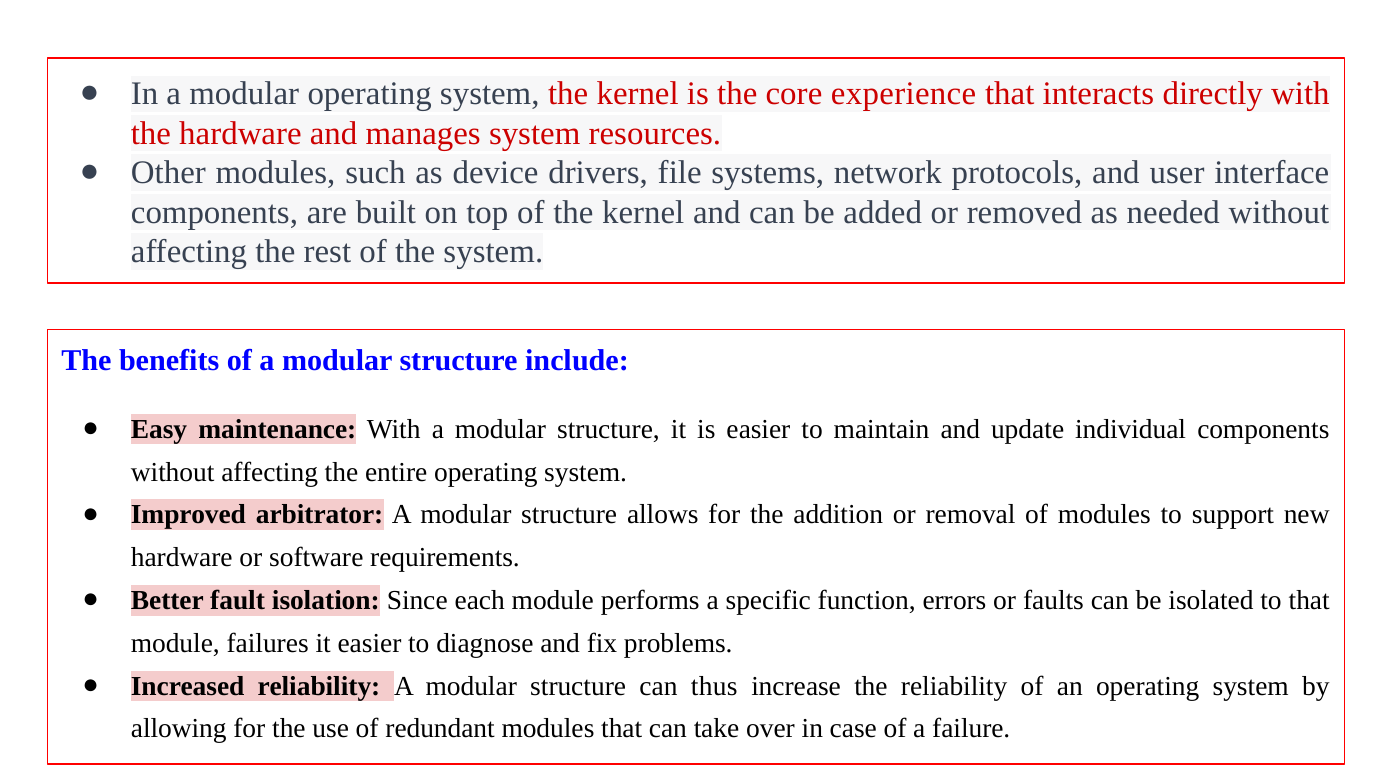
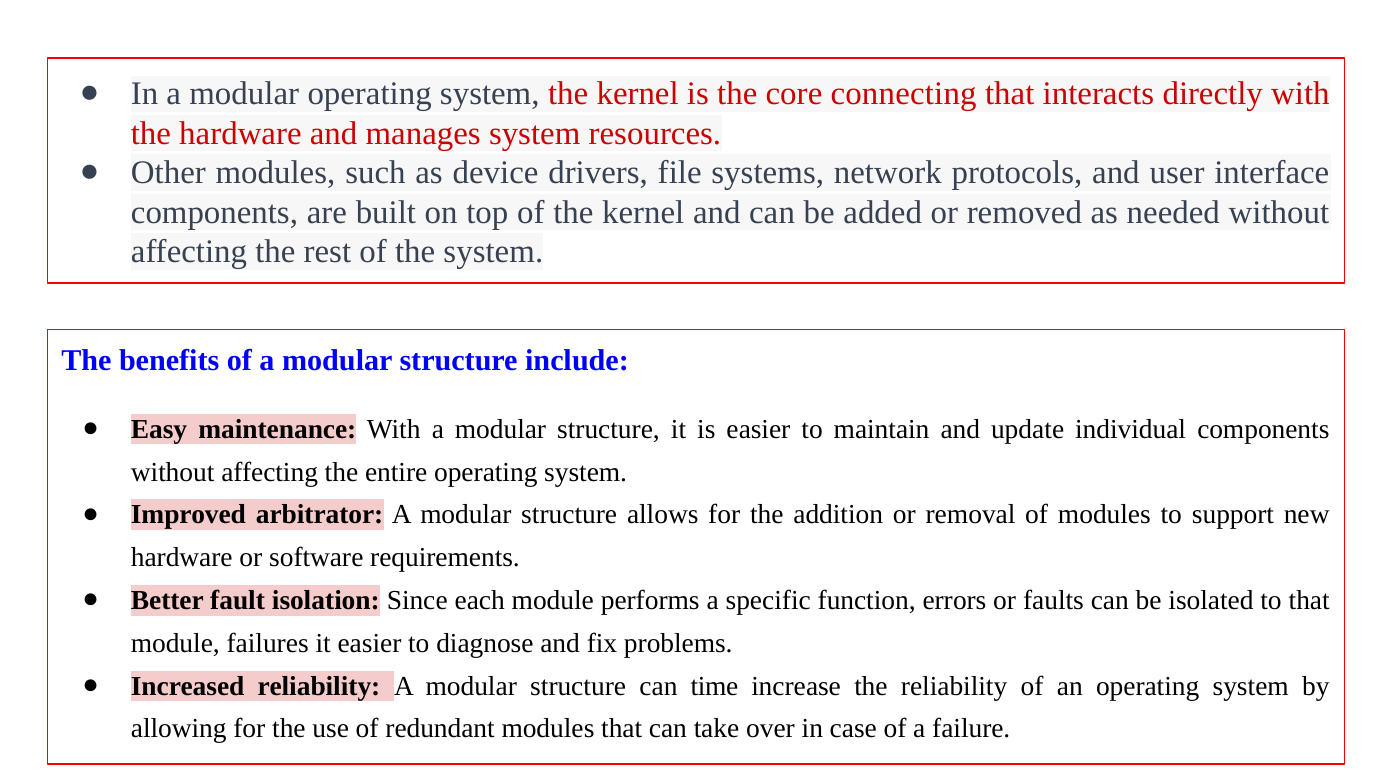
experience: experience -> connecting (904, 94)
thus: thus -> time (714, 686)
